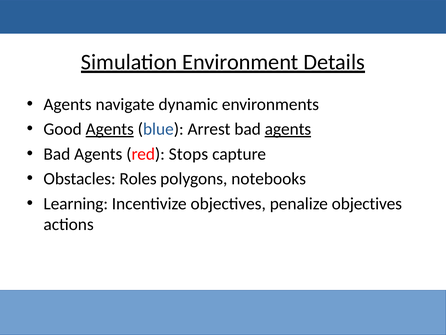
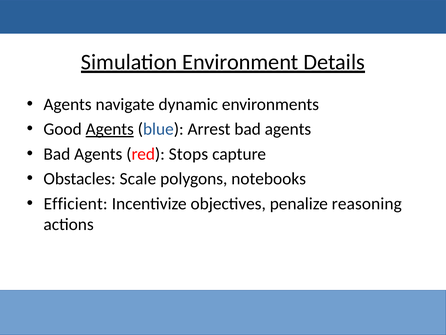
agents underline: present -> none (288, 129)
Roles: Roles -> Scale (138, 179)
Learning: Learning -> Efficient (76, 203)
penalize objectives: objectives -> reasoning (367, 203)
